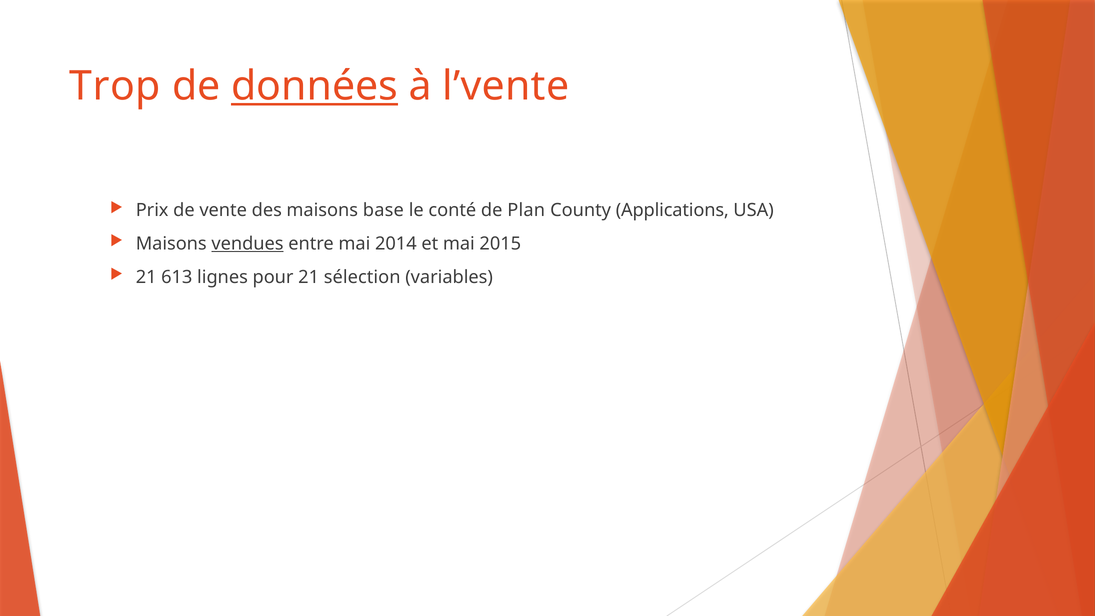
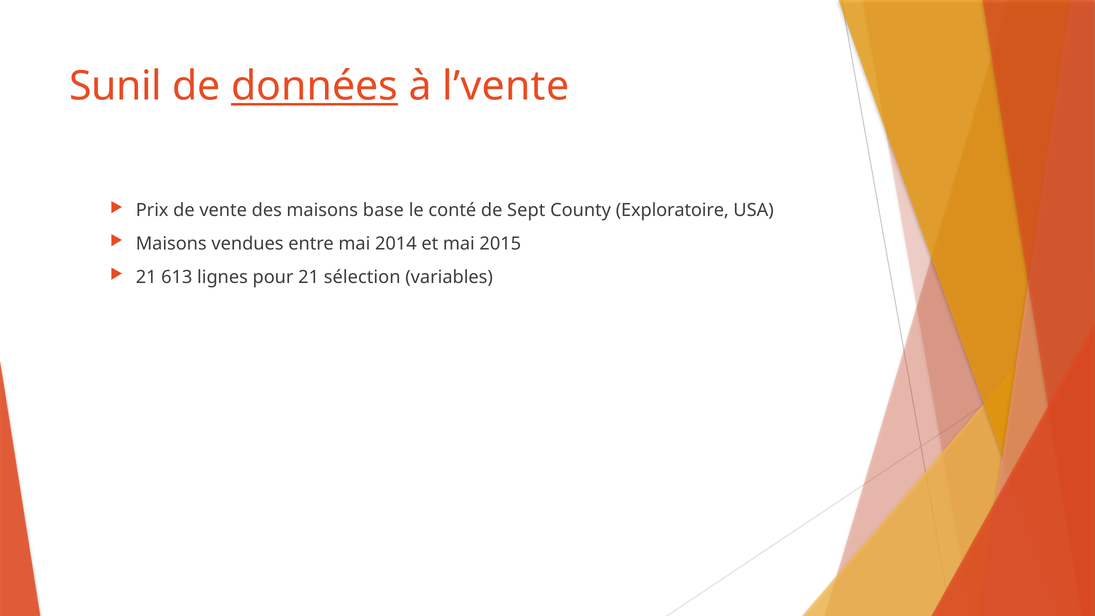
Trop: Trop -> Sunil (115, 86)
Plan: Plan -> Sept (526, 210)
Applications: Applications -> Exploratoire (672, 210)
vendues underline: present -> none (247, 244)
